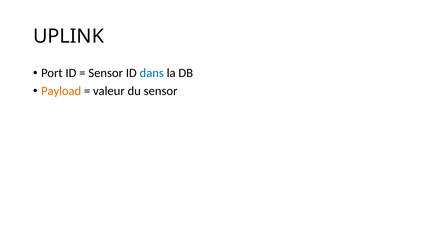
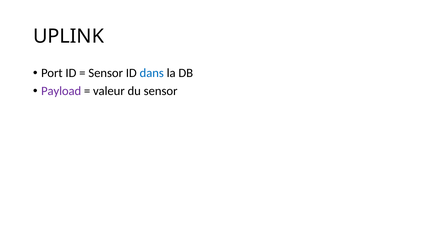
Payload colour: orange -> purple (61, 91)
